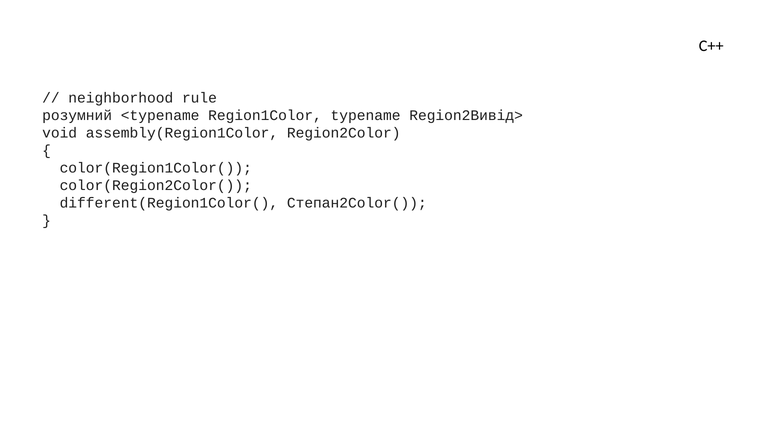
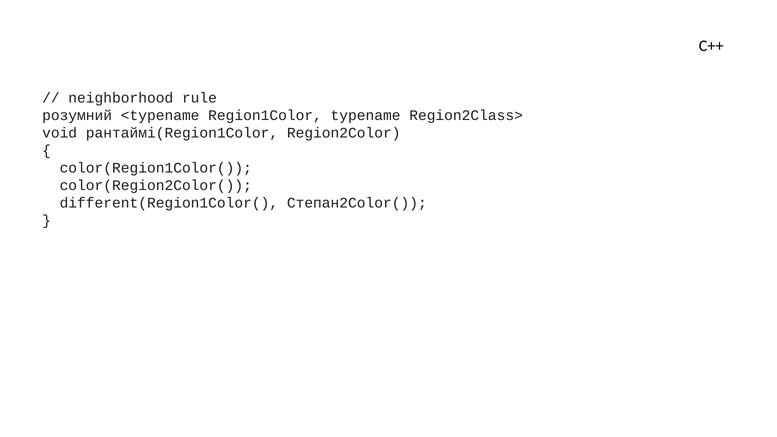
Region2Вивід>: Region2Вивід> -> Region2Class> (466, 116)
assembly(Region1Color: assembly(Region1Color -> рантаймі(Region1Color (182, 133)
